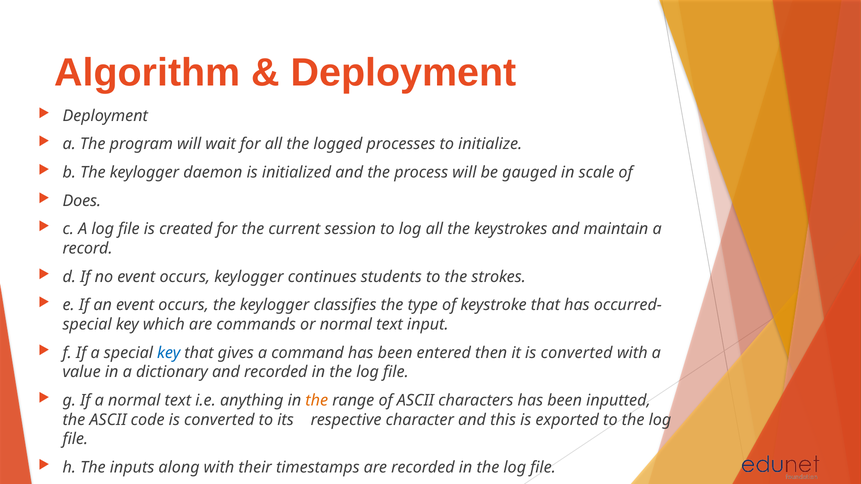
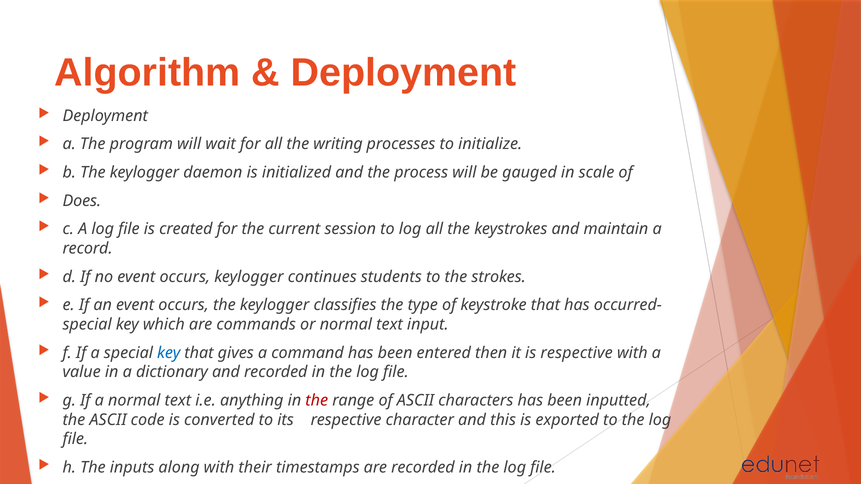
logged: logged -> writing (338, 144)
it is converted: converted -> respective (577, 353)
the colour: orange -> red (317, 401)
